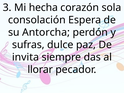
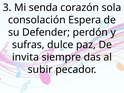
hecha: hecha -> senda (43, 8)
Antorcha: Antorcha -> Defender (46, 32)
llorar: llorar -> subir (40, 70)
